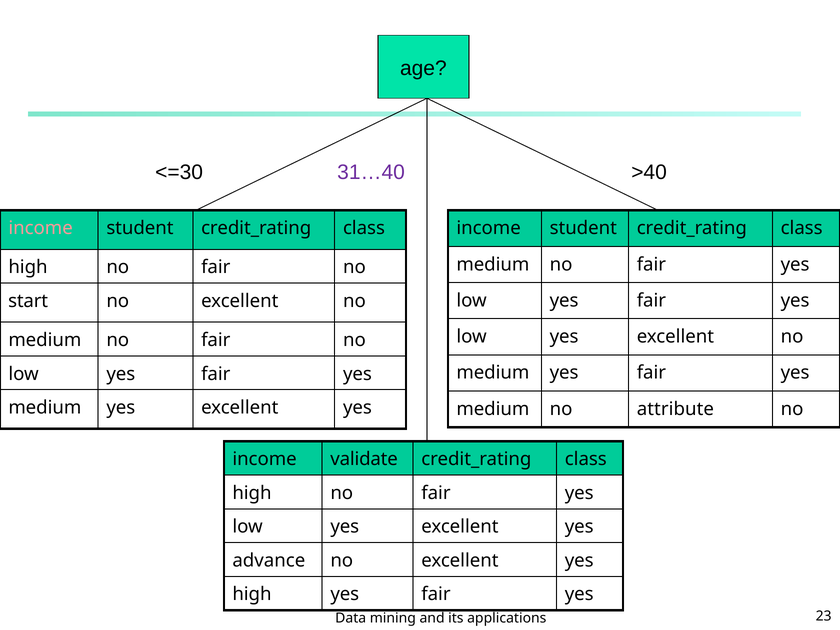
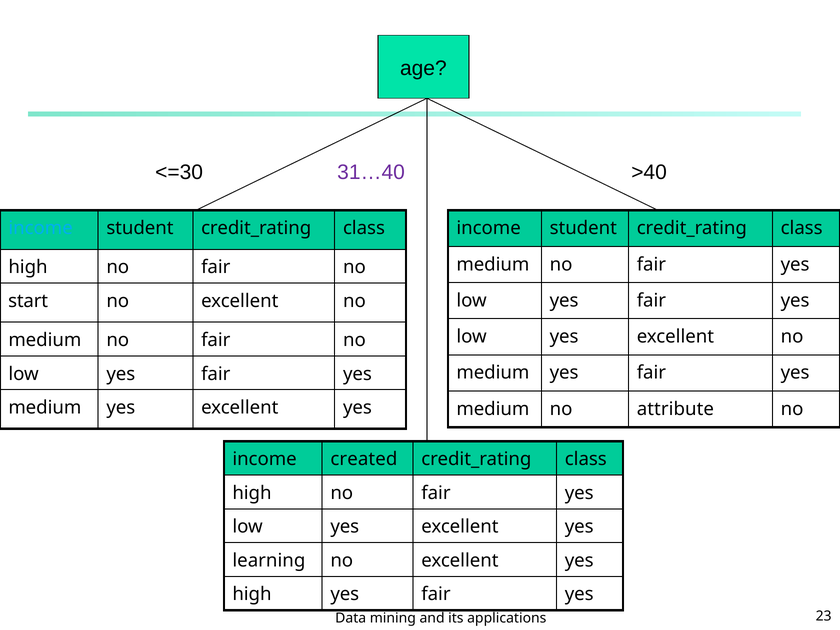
income colour: pink -> light blue (41, 228)
validate: validate -> created (364, 459)
advance: advance -> learning (269, 561)
